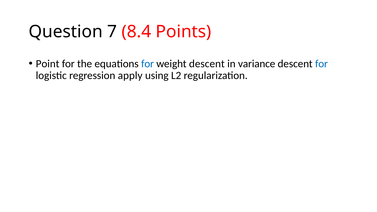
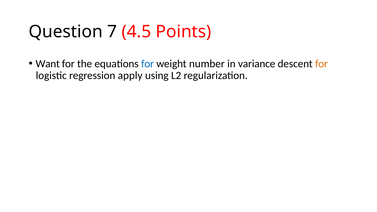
8.4: 8.4 -> 4.5 (136, 32)
Point: Point -> Want (48, 64)
weight descent: descent -> number (207, 64)
for colour: blue -> orange (321, 64)
